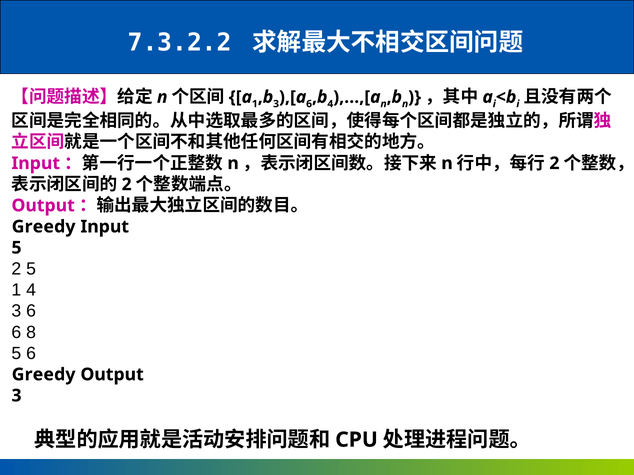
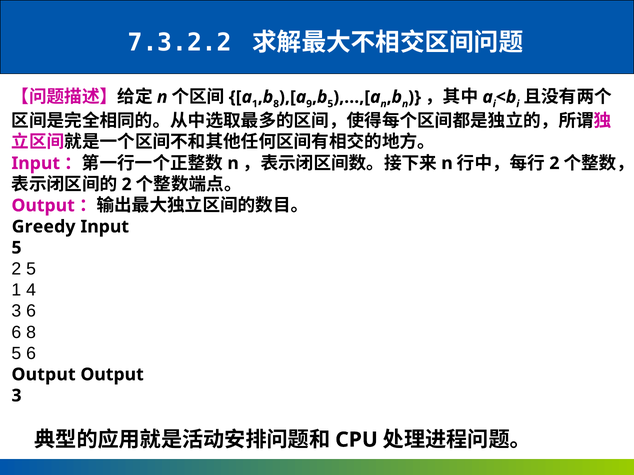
3: 3 -> 8 (276, 104)
6: 6 -> 9 (309, 104)
4: 4 -> 5 (330, 104)
Greedy: Greedy -> Output (44, 375)
